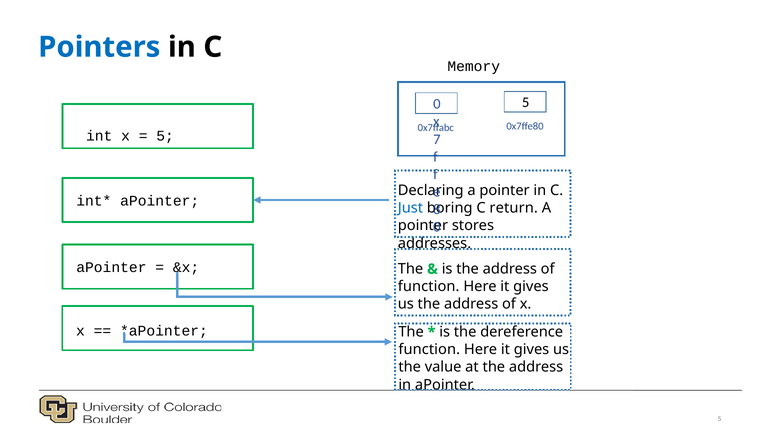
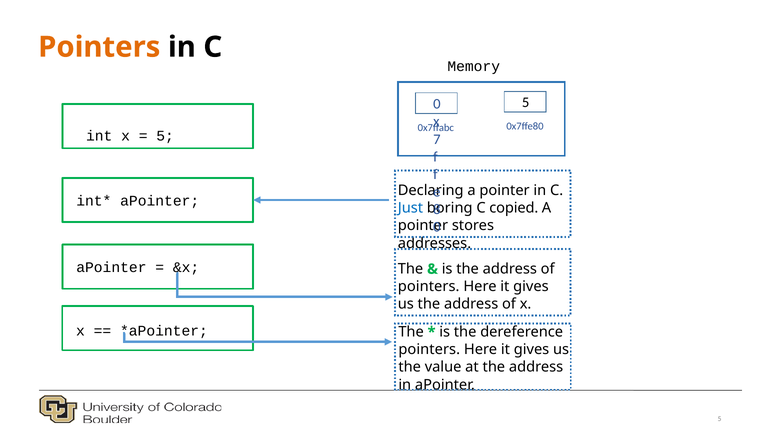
Pointers colour: blue -> orange (99, 47)
return: return -> copied (514, 208)
function: function -> pointers (429, 287)
function: function -> pointers (429, 350)
